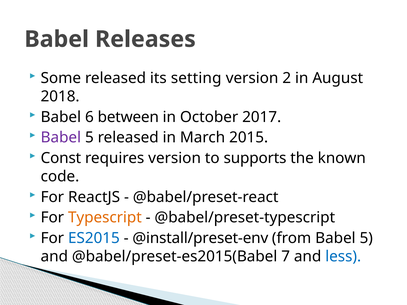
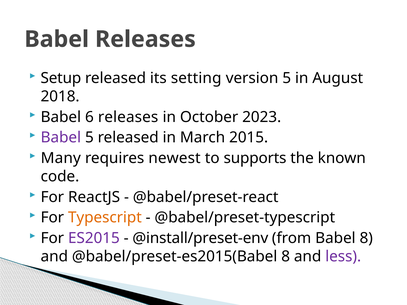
Some: Some -> Setup (61, 78)
version 2: 2 -> 5 (287, 78)
6 between: between -> releases (128, 117)
2017: 2017 -> 2023 (262, 117)
Const: Const -> Many (61, 158)
requires version: version -> newest (175, 158)
ES2015 colour: blue -> purple (94, 238)
from Babel 5: 5 -> 8 (366, 238)
@babel/preset-es2015(Babel 7: 7 -> 8 (286, 257)
less colour: blue -> purple (343, 257)
